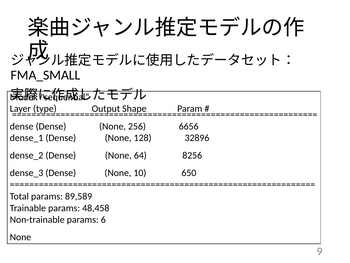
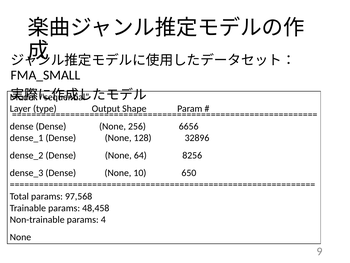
89,589: 89,589 -> 97,568 (79, 196)
6: 6 -> 4 (103, 219)
